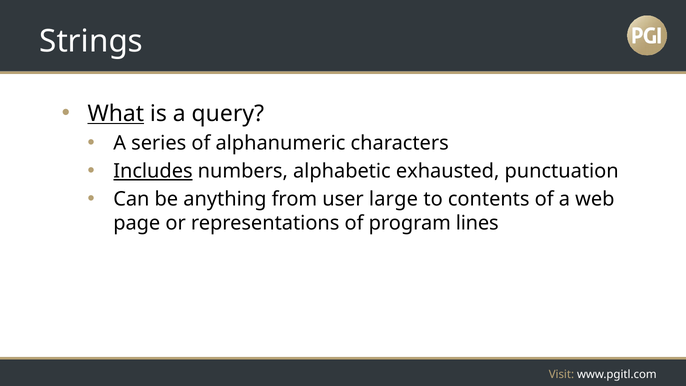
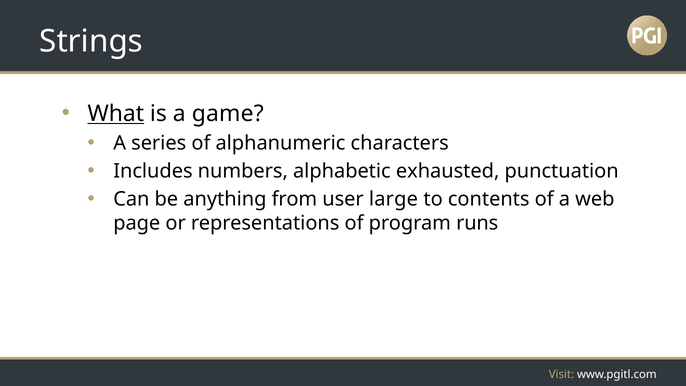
query: query -> game (228, 114)
Includes underline: present -> none (153, 171)
lines: lines -> runs (477, 223)
